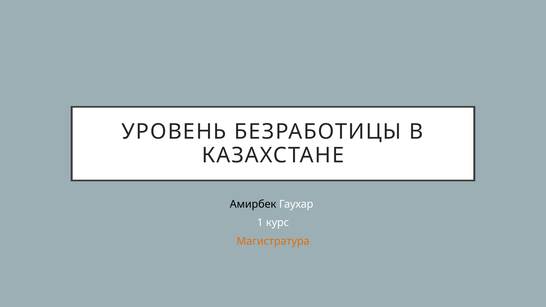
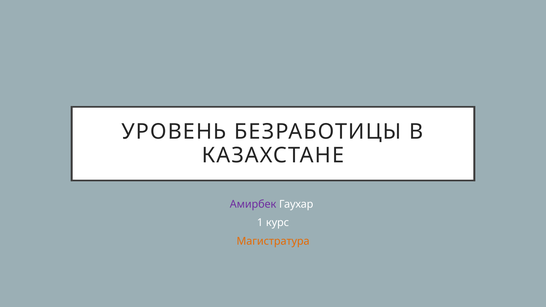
Амирбек colour: black -> purple (253, 204)
